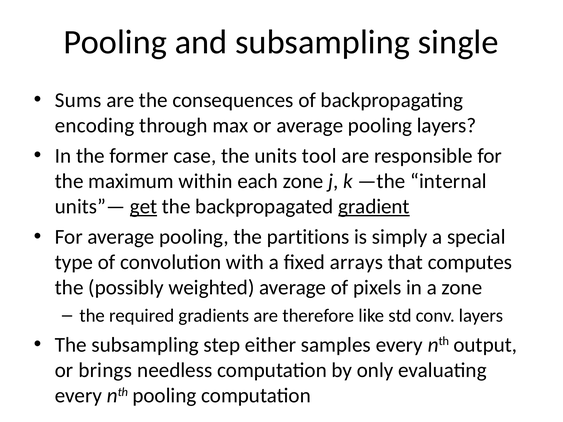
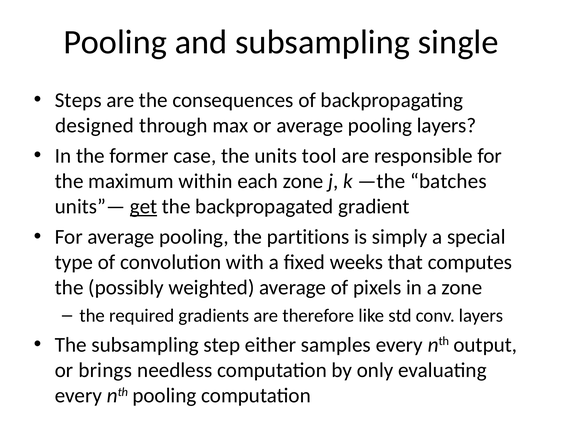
Sums: Sums -> Steps (78, 100)
encoding: encoding -> designed (95, 126)
internal: internal -> batches (448, 181)
gradient underline: present -> none (374, 207)
arrays: arrays -> weeks (356, 262)
